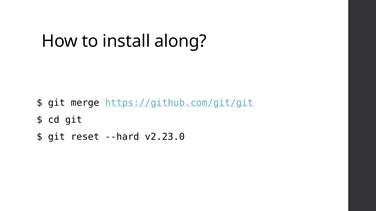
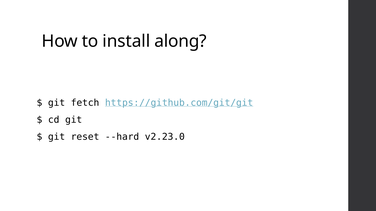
merge: merge -> fetch (85, 103)
